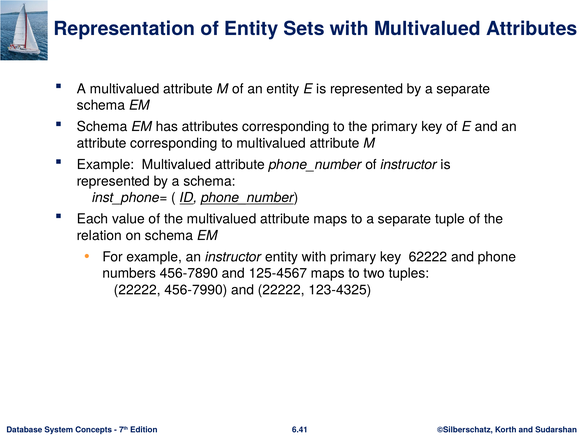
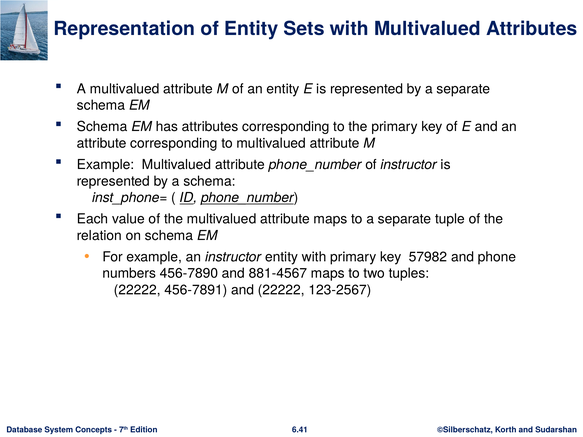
62222: 62222 -> 57982 (428, 257)
125-4567: 125-4567 -> 881-4567 (278, 274)
456-7990: 456-7990 -> 456-7891 (196, 290)
123-4325: 123-4325 -> 123-2567 (340, 290)
